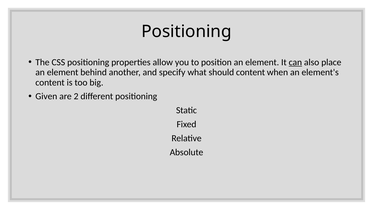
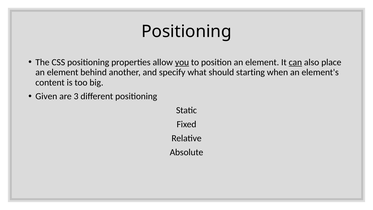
you underline: none -> present (182, 62)
should content: content -> starting (251, 72)
2: 2 -> 3 (76, 96)
